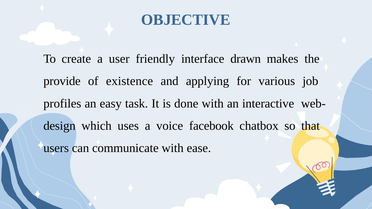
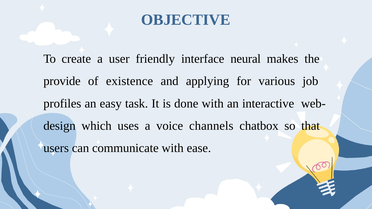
drawn: drawn -> neural (246, 59)
facebook: facebook -> channels (211, 126)
